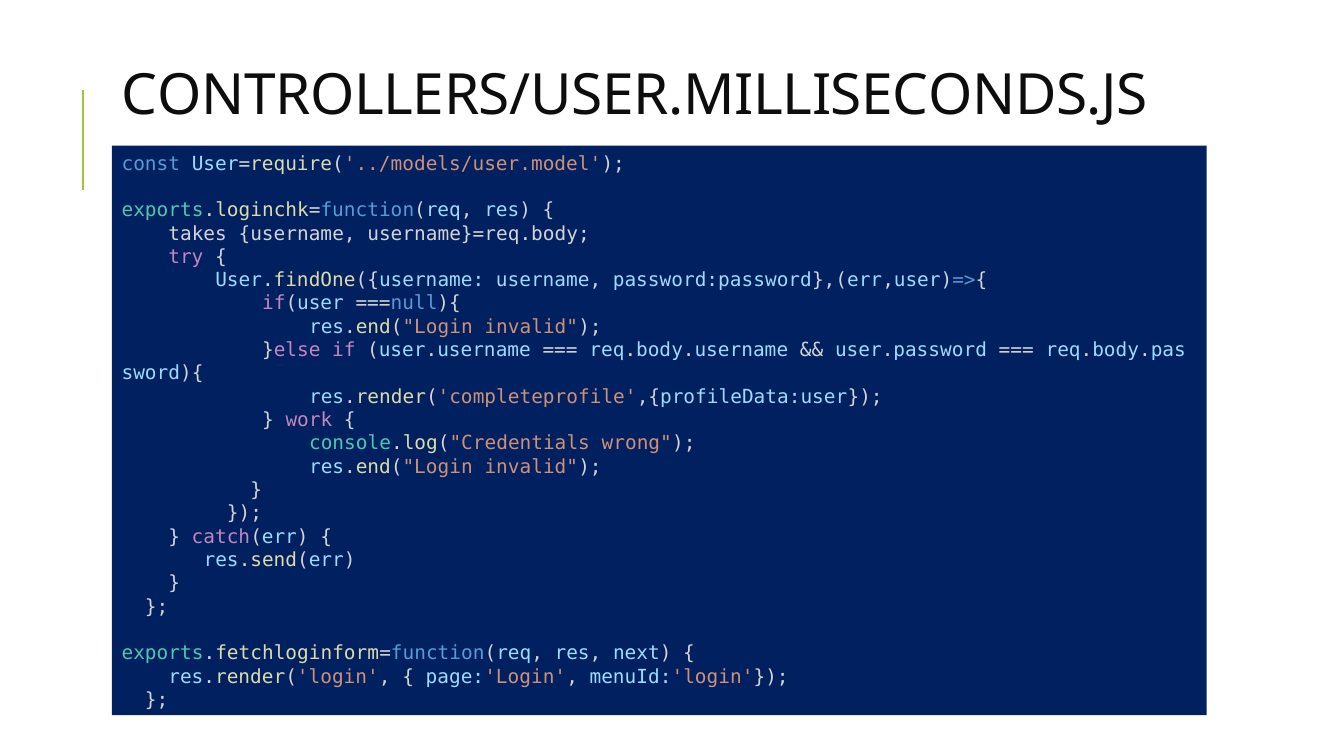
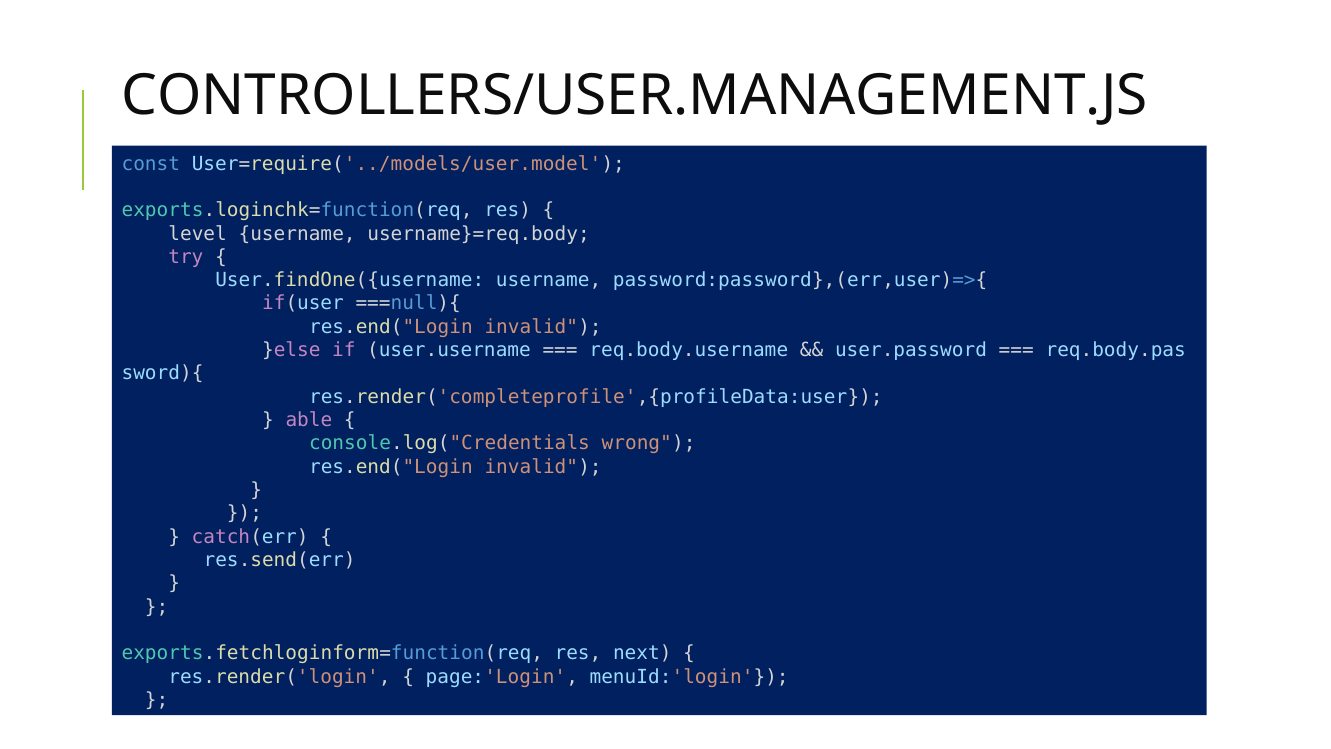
CONTROLLERS/USER.MILLISECONDS.JS: CONTROLLERS/USER.MILLISECONDS.JS -> CONTROLLERS/USER.MANAGEMENT.JS (635, 95)
takes: takes -> level (198, 234)
work: work -> able (309, 420)
